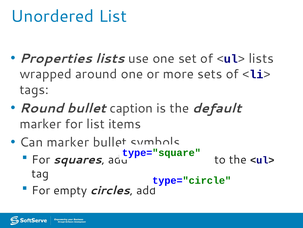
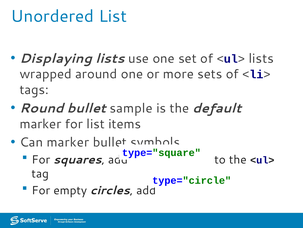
Properties: Properties -> Displaying (56, 58)
caption: caption -> sample (131, 108)
